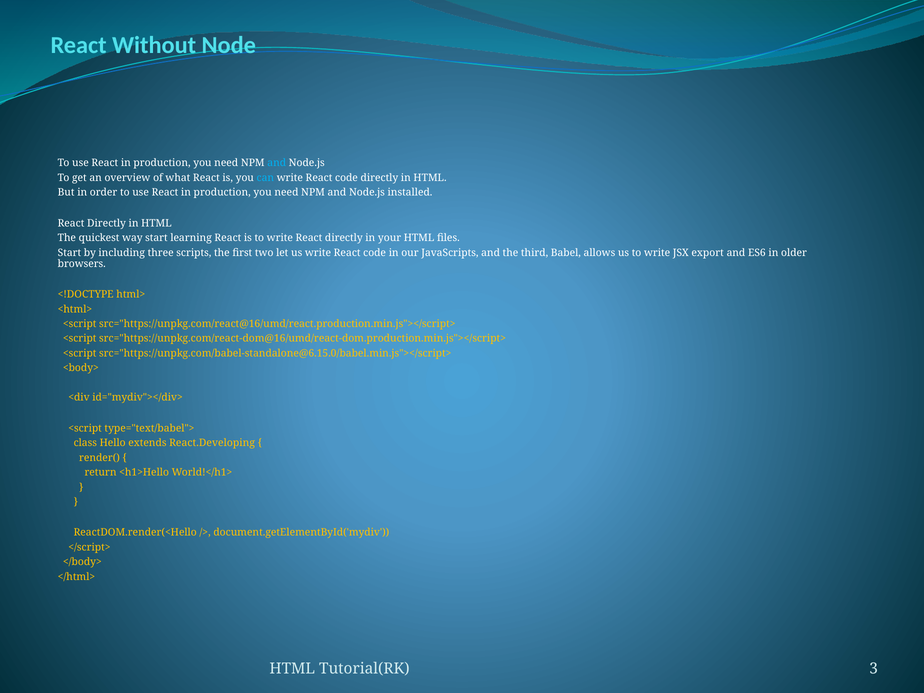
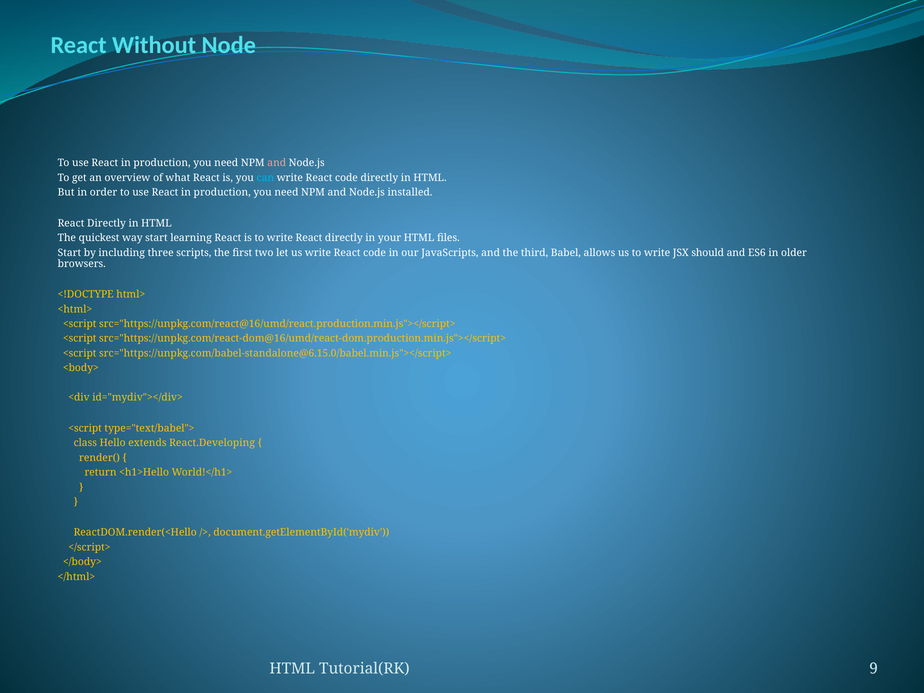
and colour: light blue -> pink (277, 163)
export: export -> should (708, 253)
3: 3 -> 9 (874, 669)
